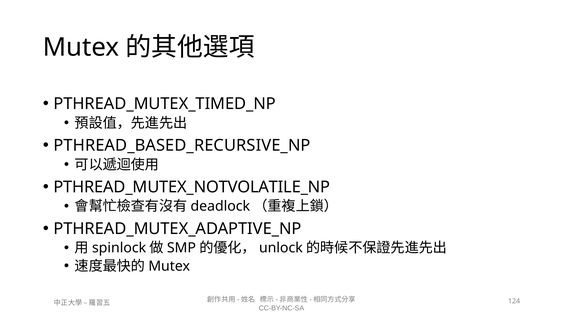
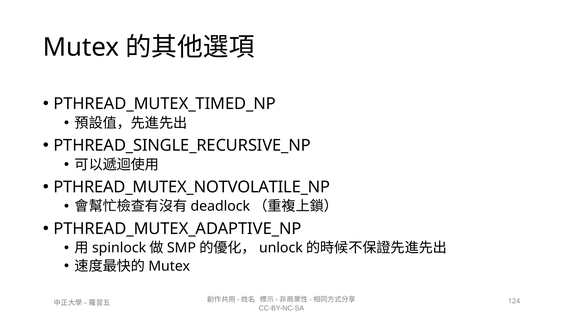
PTHREAD_BASED_RECURSIVE_NP: PTHREAD_BASED_RECURSIVE_NP -> PTHREAD_SINGLE_RECURSIVE_NP (182, 146)
